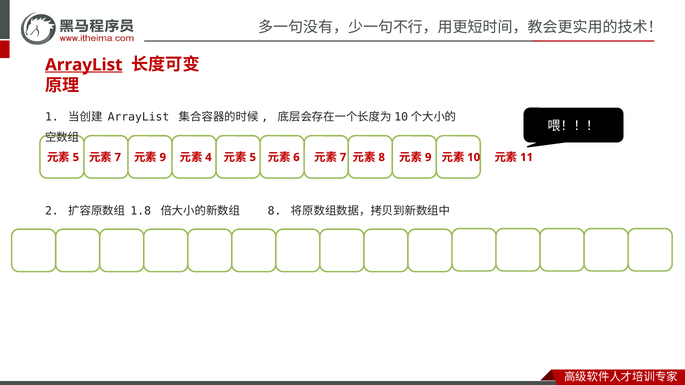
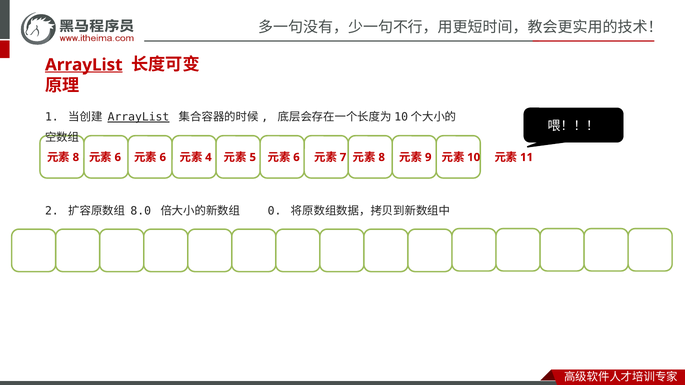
ArrayList underline: none -> present (138, 117)
5: 5 -> 8 (76, 157)
7: 7 -> 6 (118, 157)
9: 9 -> 6 (163, 157)
1.8: 1.8 -> 8.0 (141, 211)
8: 8 -> 0 (275, 211)
